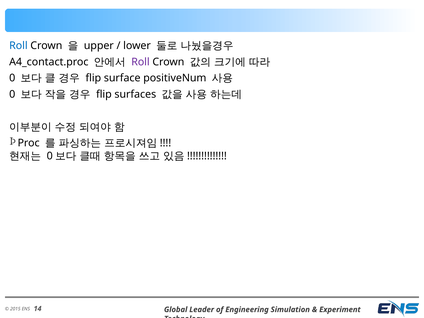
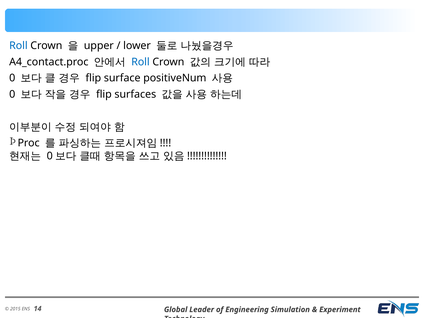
Roll colour: purple -> blue (140, 62)
